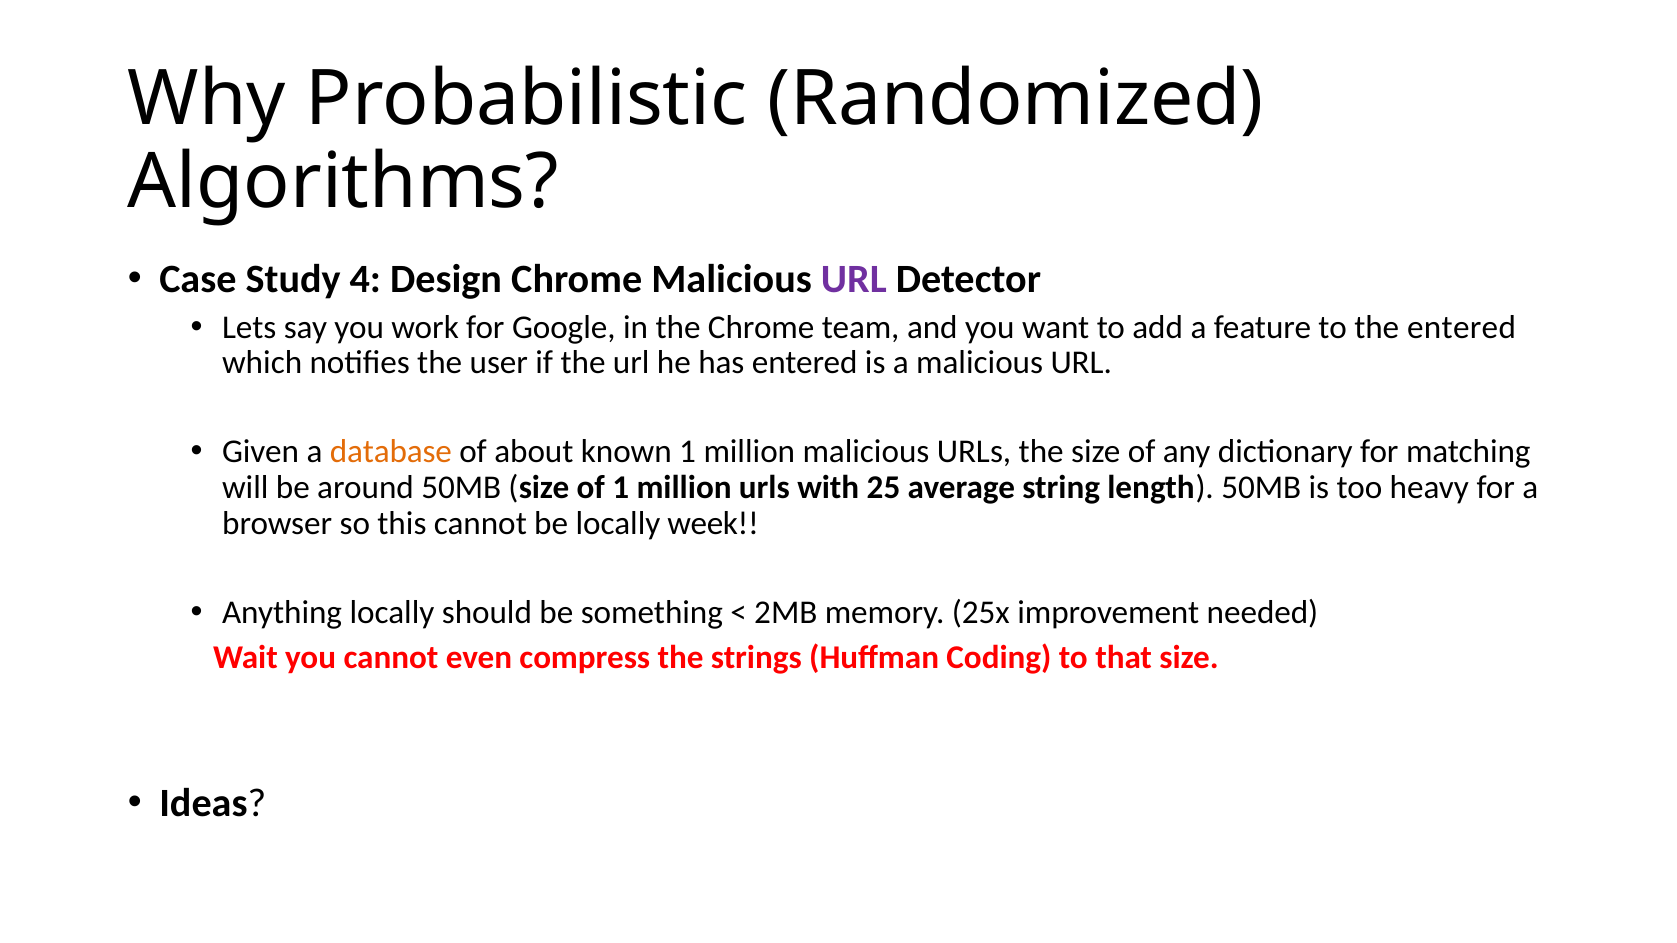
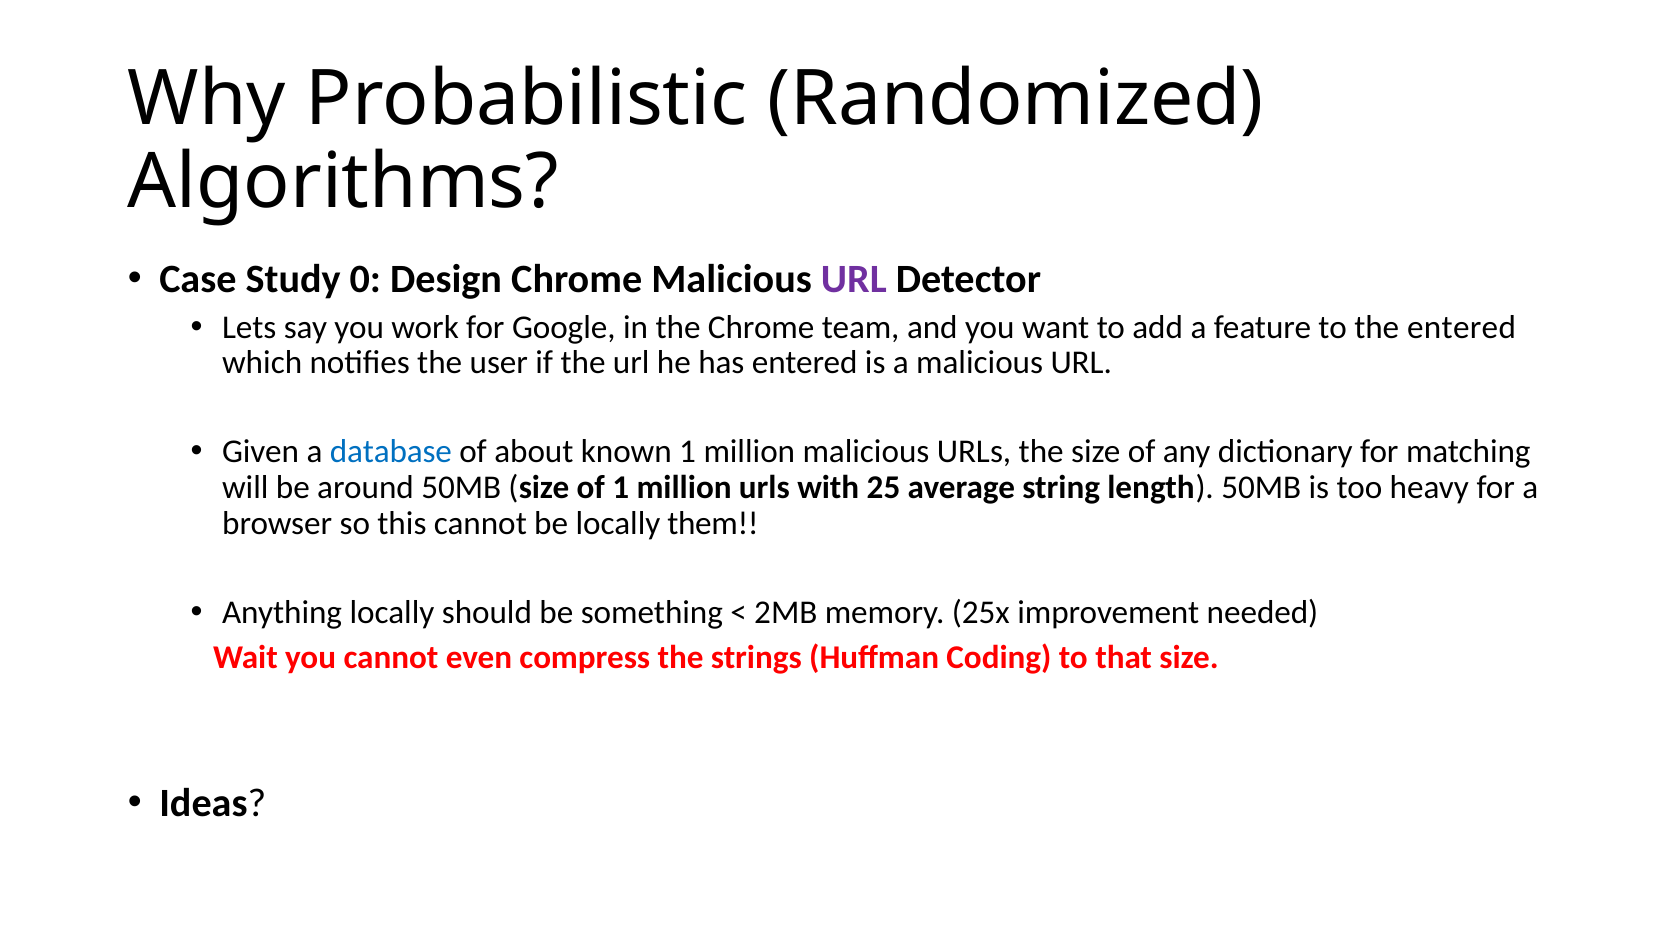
4: 4 -> 0 (365, 279)
database colour: orange -> blue (391, 452)
week: week -> them (713, 524)
